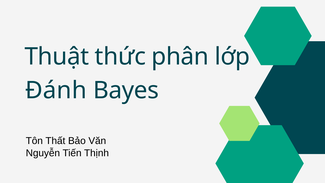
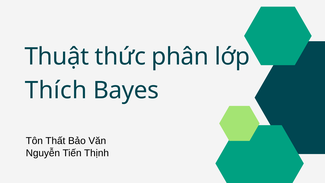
Đánh: Đánh -> Thích (56, 90)
